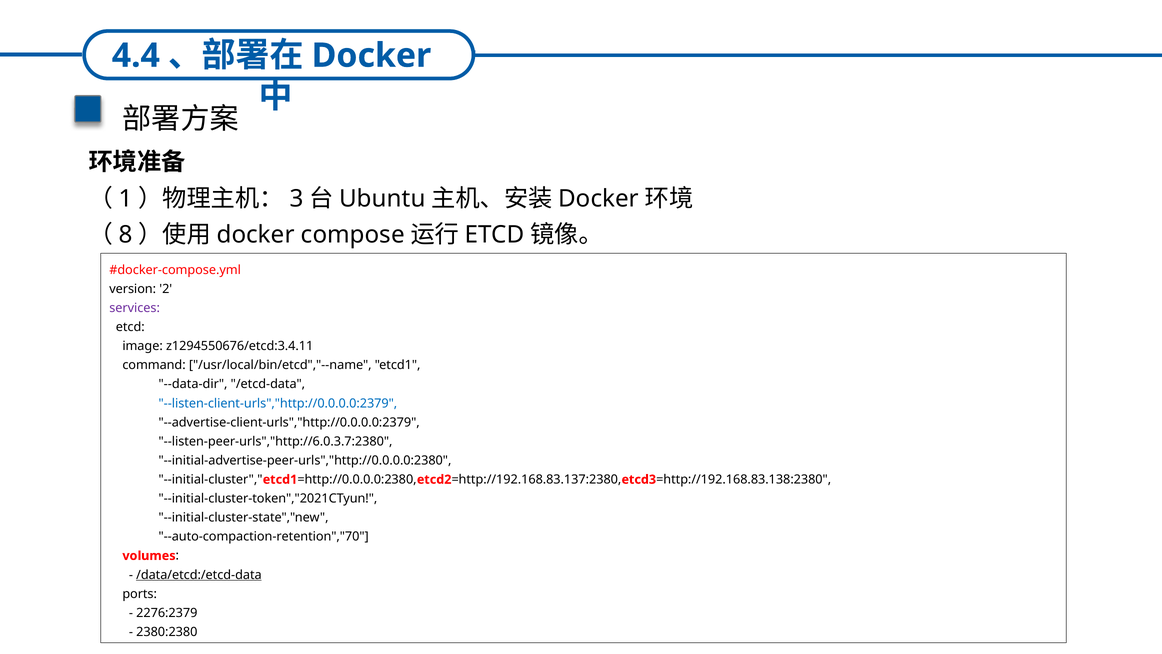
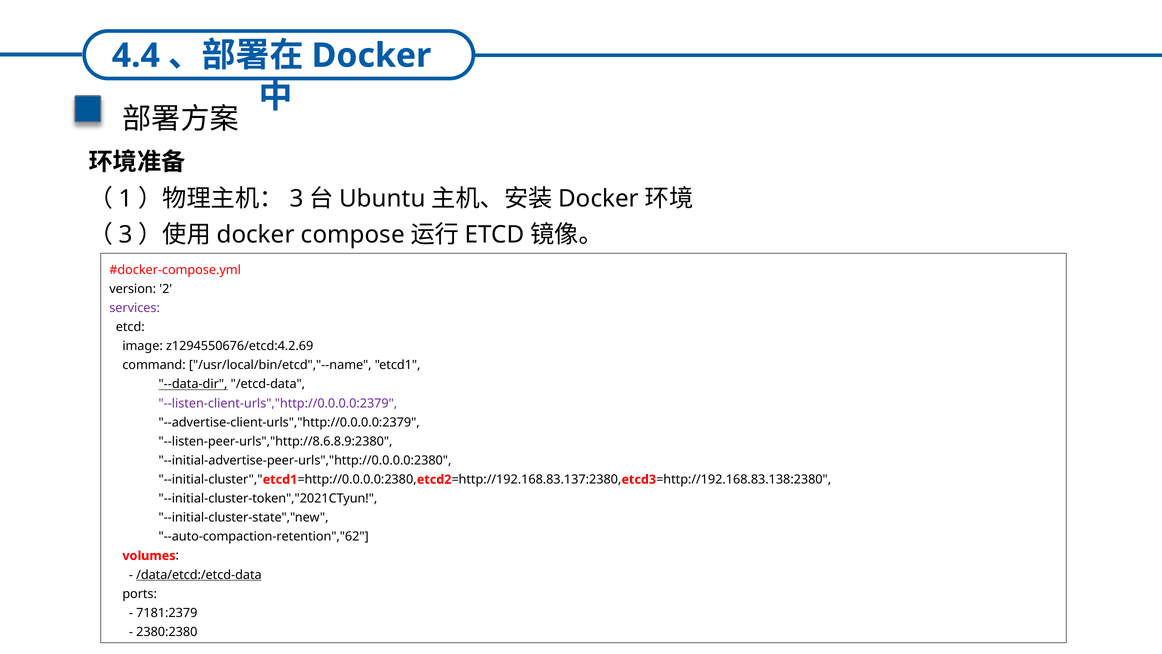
8: 8 -> 3 (126, 235)
z1294550676/etcd:3.4.11: z1294550676/etcd:3.4.11 -> z1294550676/etcd:4.2.69 (240, 346)
--data-dir underline: none -> present (193, 384)
--listen-client-urls","http://0.0.0.0:2379 colour: blue -> purple (278, 403)
--listen-peer-urls","http://6.0.3.7:2380: --listen-peer-urls","http://6.0.3.7:2380 -> --listen-peer-urls","http://8.6.8.9:2380 (275, 441)
--auto-compaction-retention","70: --auto-compaction-retention","70 -> --auto-compaction-retention","62 (264, 536)
2276:2379: 2276:2379 -> 7181:2379 (167, 613)
